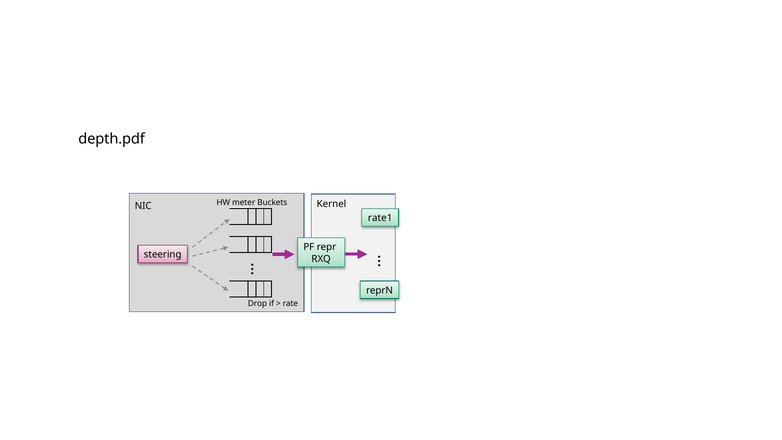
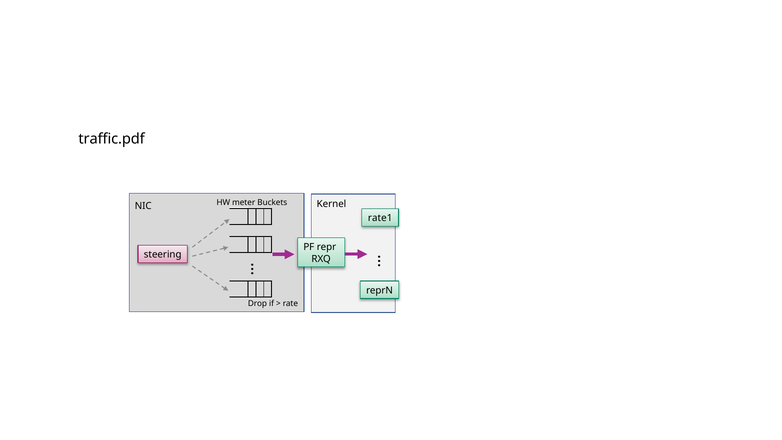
depth.pdf: depth.pdf -> traffic.pdf (112, 139)
